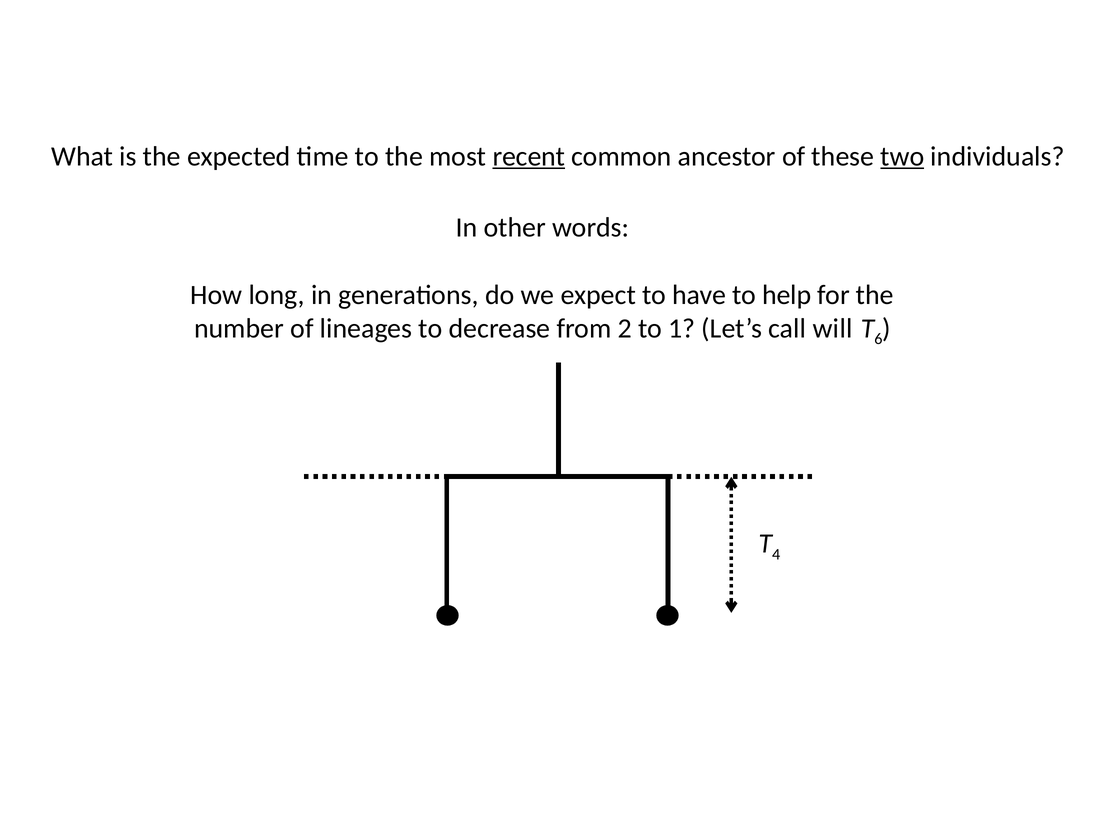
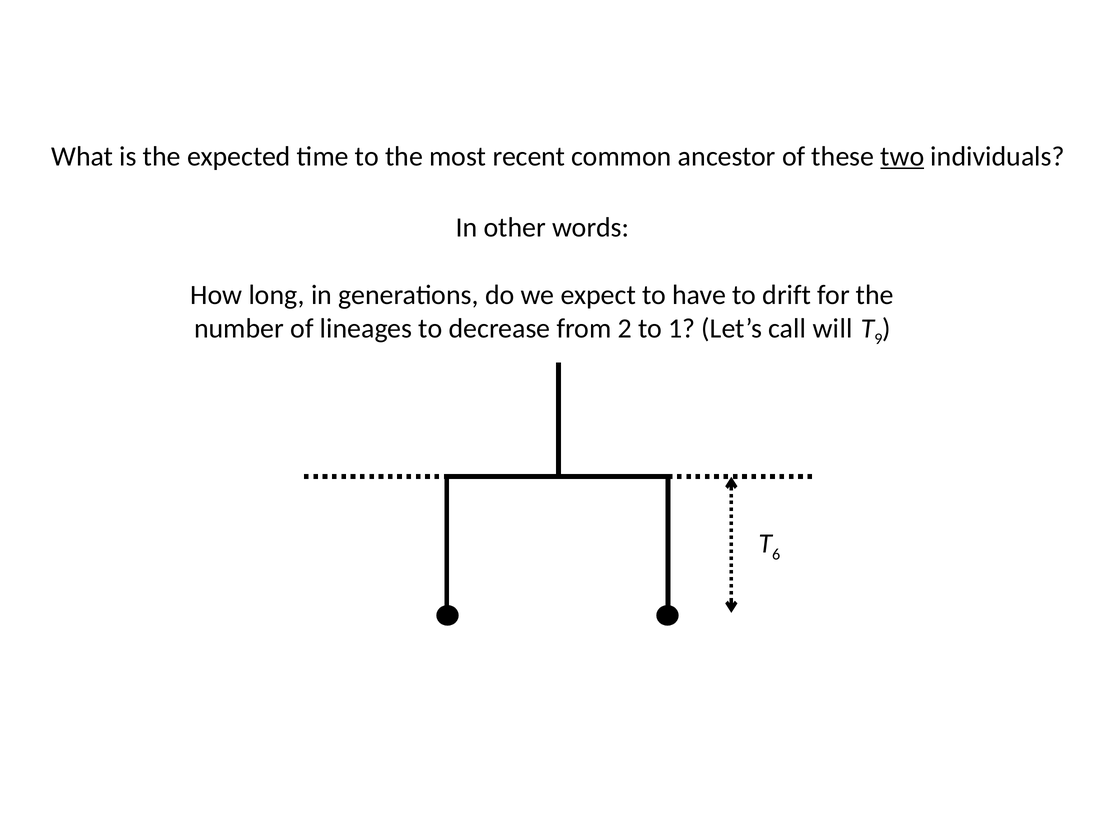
recent underline: present -> none (529, 156)
help: help -> drift (787, 295)
6: 6 -> 9 (878, 339)
4: 4 -> 6 (776, 554)
